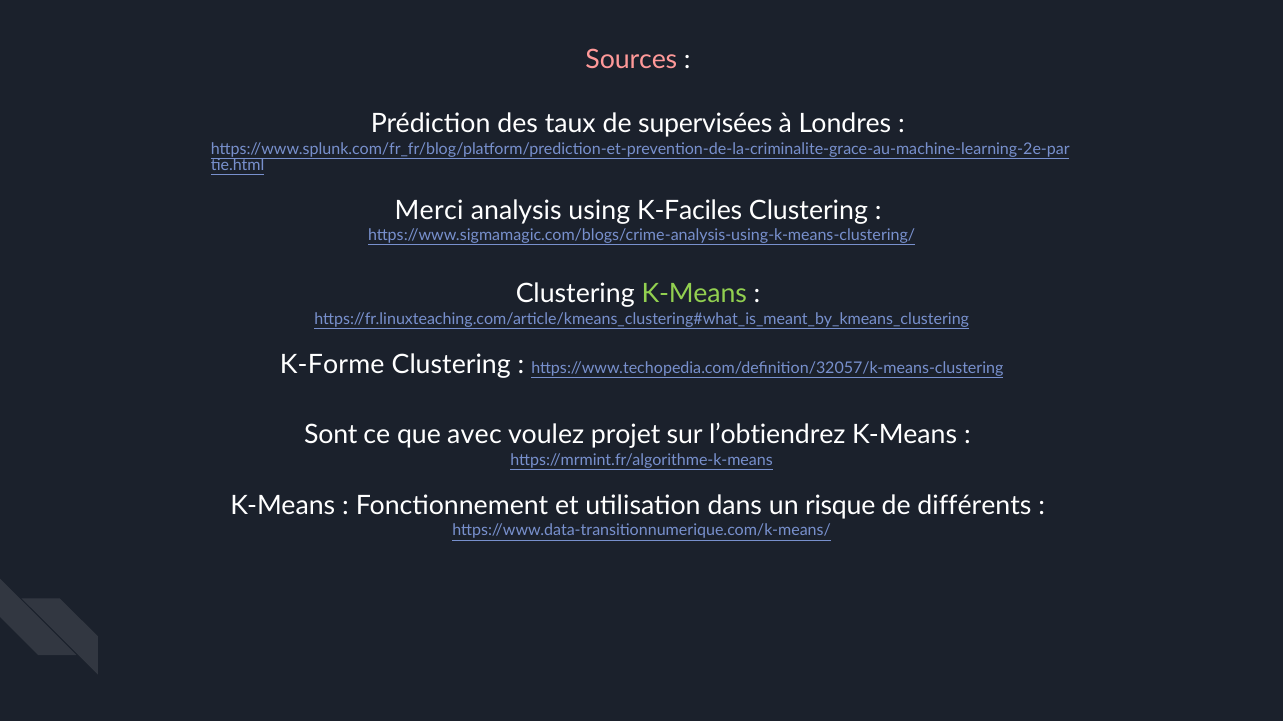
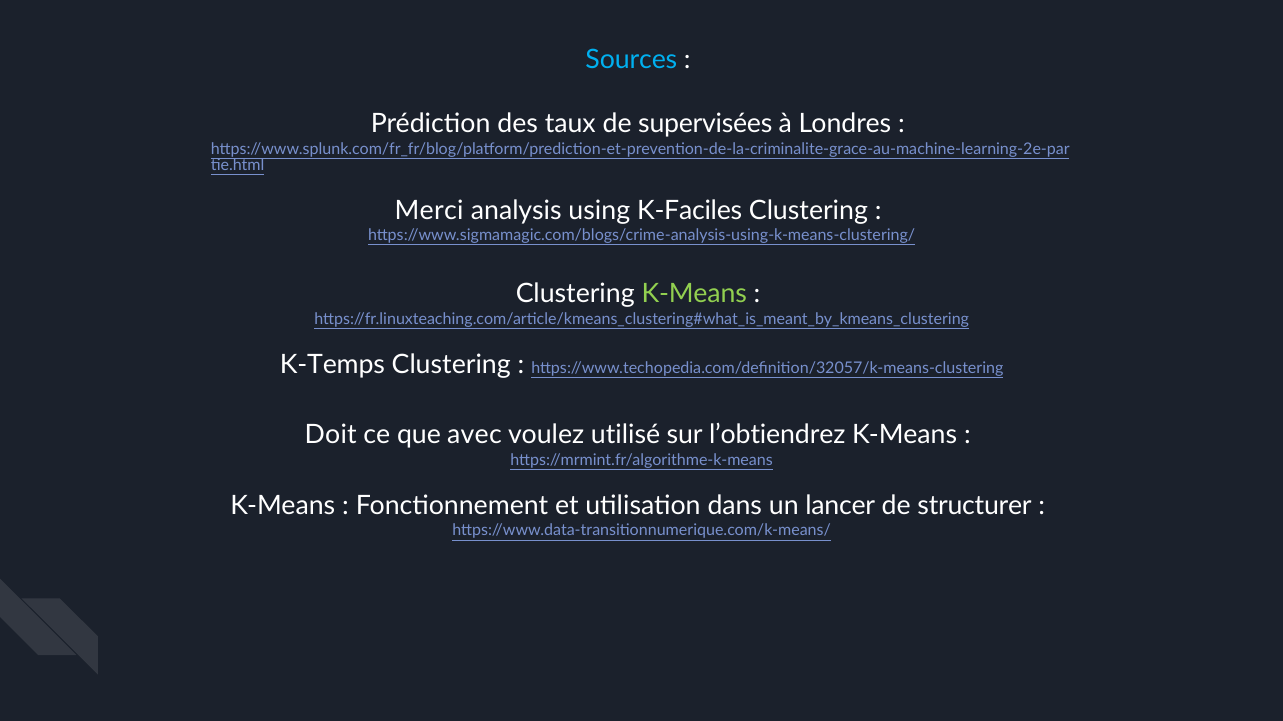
Sources colour: pink -> light blue (631, 60)
K-Forme: K-Forme -> K-Temps (332, 365)
Sont: Sont -> Doit (331, 436)
projet: projet -> utilisé (626, 436)
risque: risque -> lancer (840, 506)
différents: différents -> structurer (975, 506)
